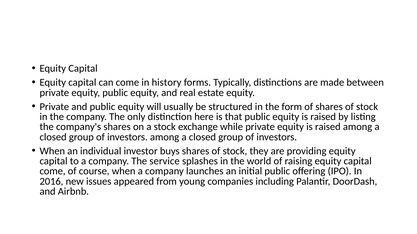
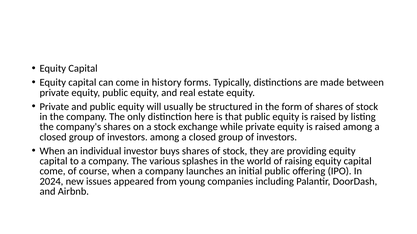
service: service -> various (165, 161)
2016: 2016 -> 2024 (51, 182)
